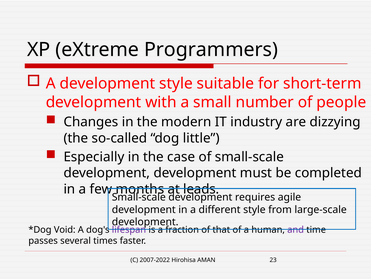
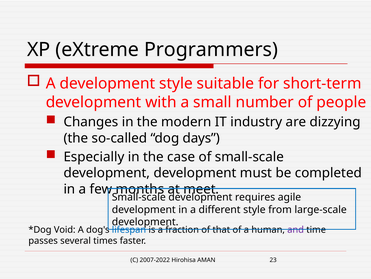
little: little -> days (201, 138)
leads: leads -> meet (201, 189)
lifespan colour: purple -> blue (129, 229)
